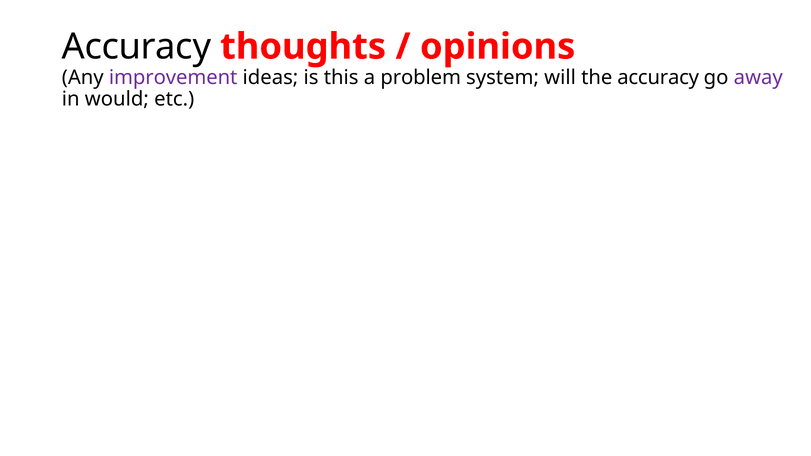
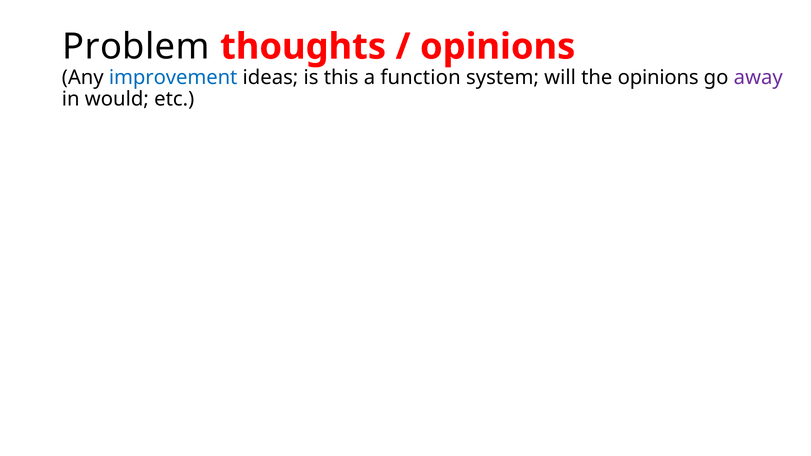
Accuracy: Accuracy -> Problem (136, 47)
improvement colour: purple -> blue (173, 77)
problem: problem -> function (421, 77)
the accuracy: accuracy -> opinions (658, 77)
